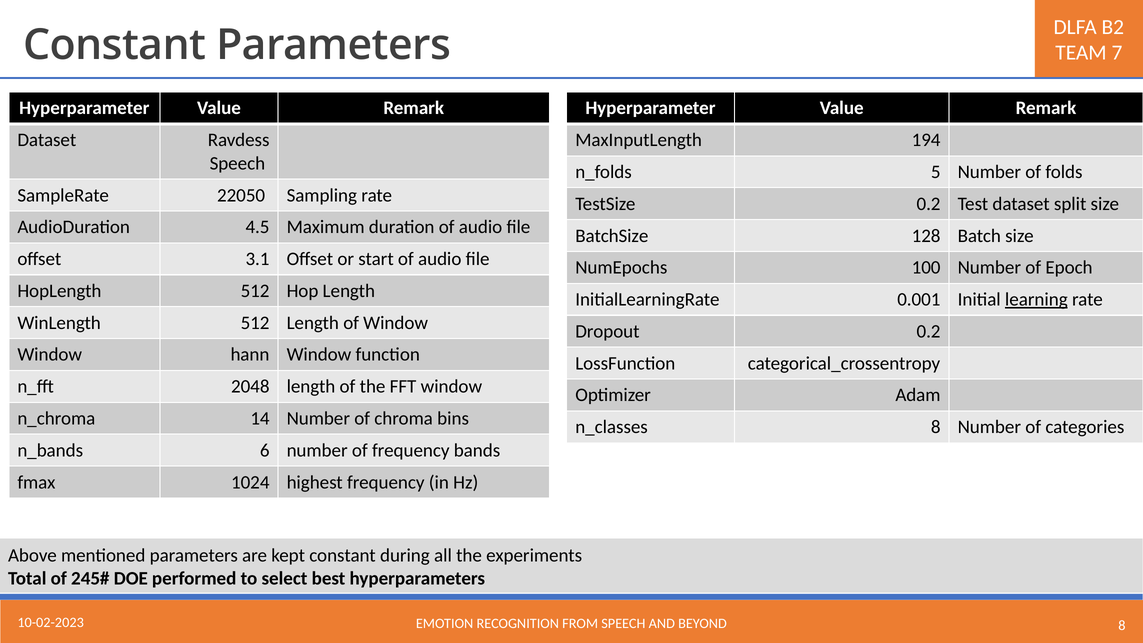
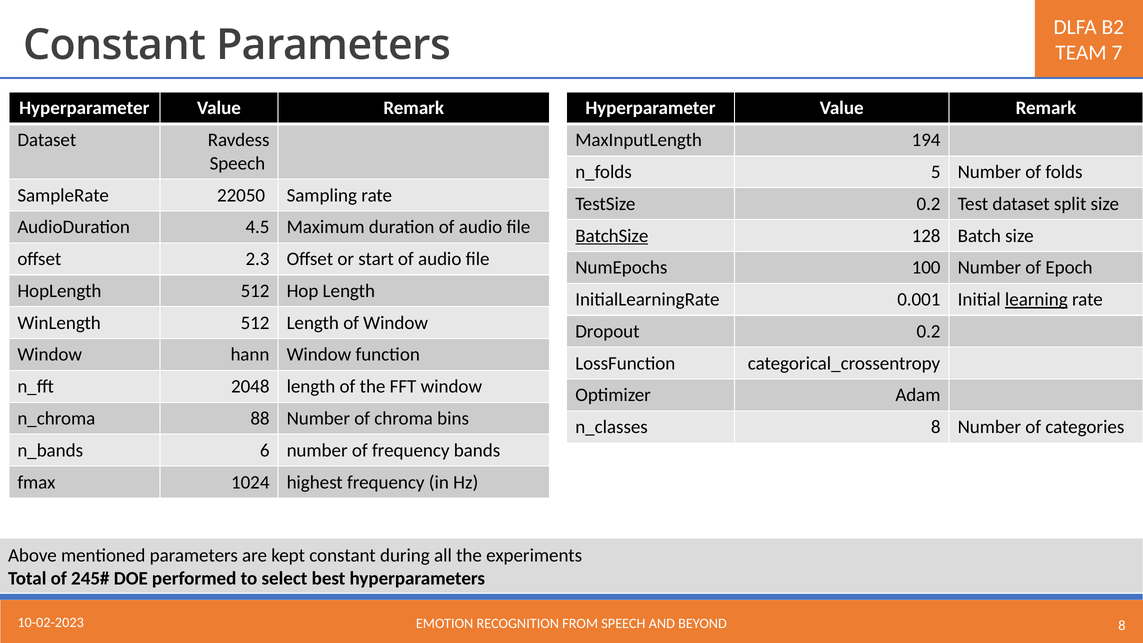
BatchSize underline: none -> present (612, 236)
3.1: 3.1 -> 2.3 (258, 259)
14: 14 -> 88 (260, 418)
